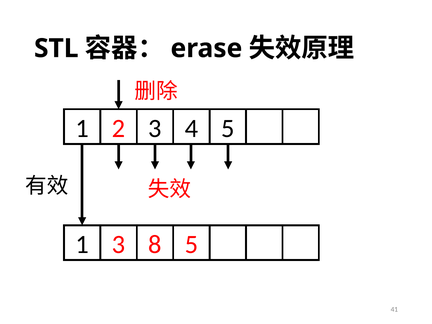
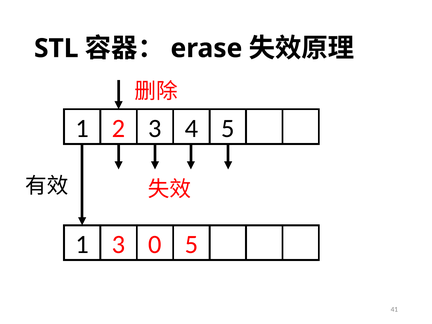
8: 8 -> 0 (155, 245)
